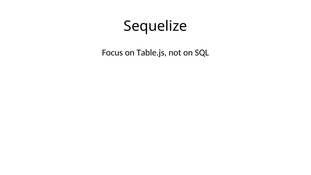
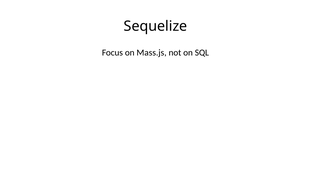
Table.js: Table.js -> Mass.js (152, 53)
